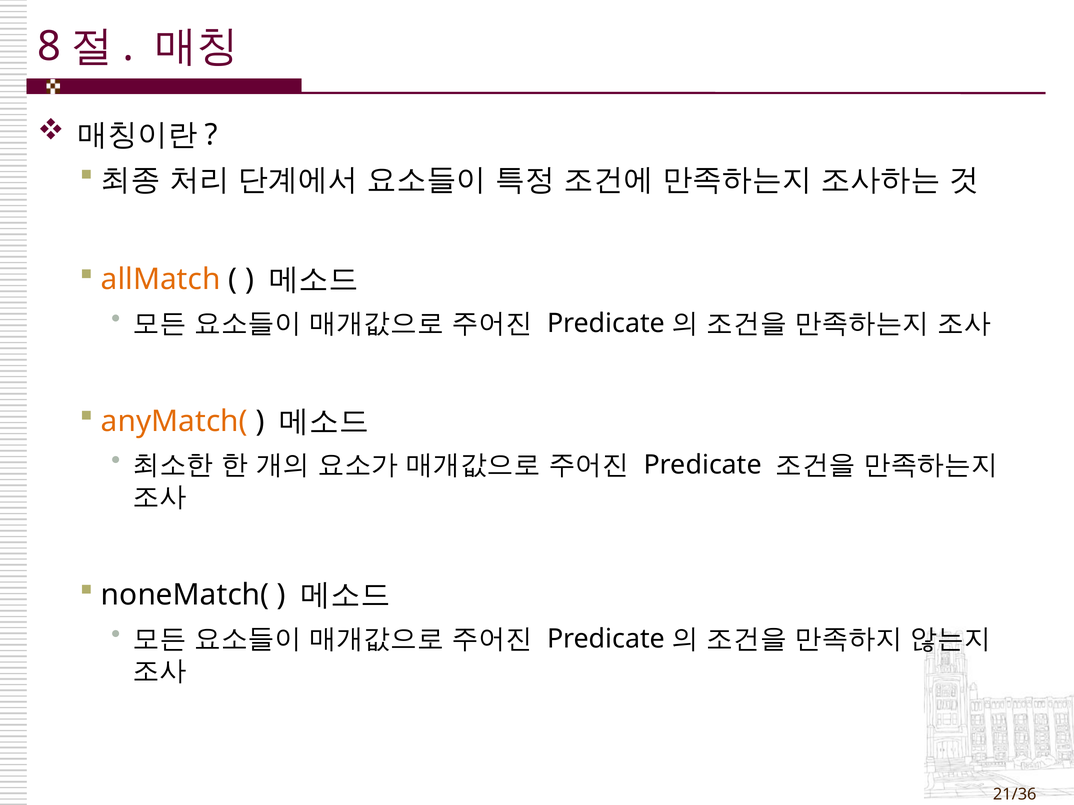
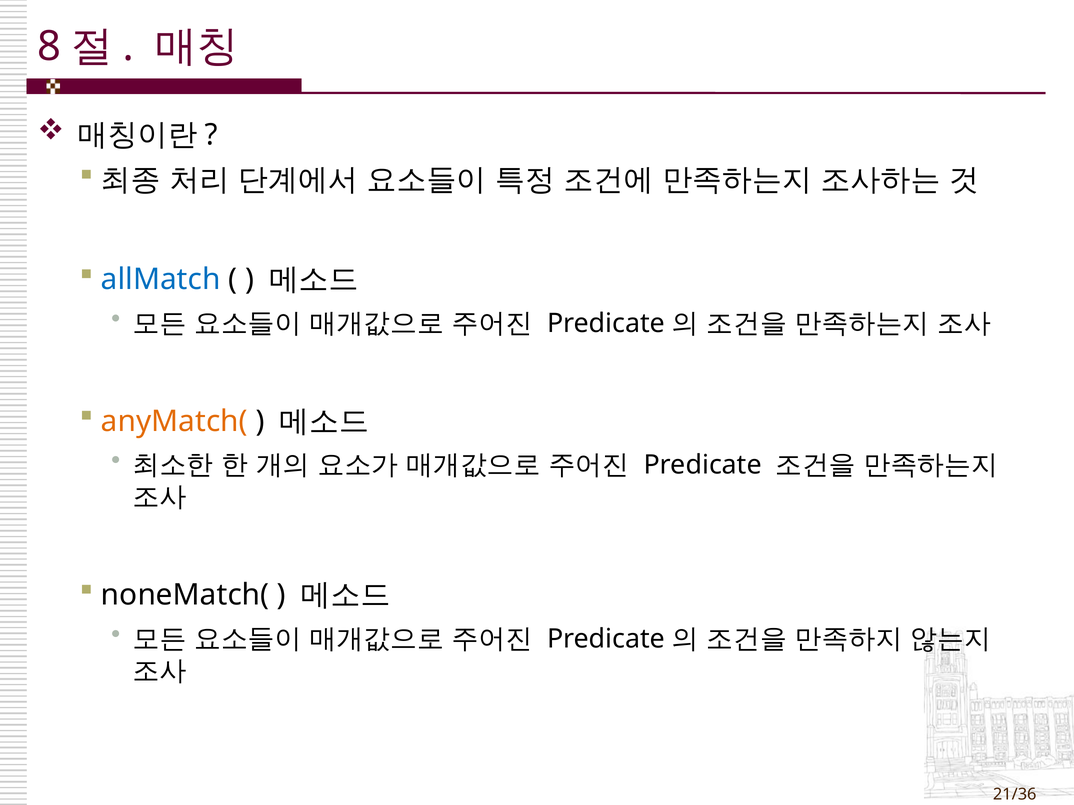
allMatch colour: orange -> blue (161, 280)
